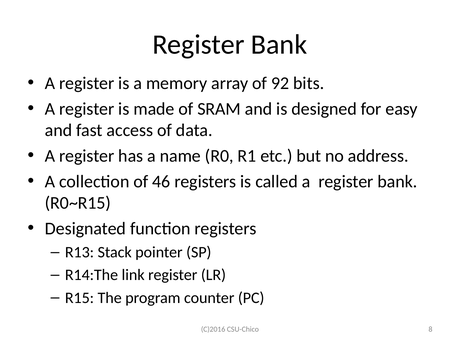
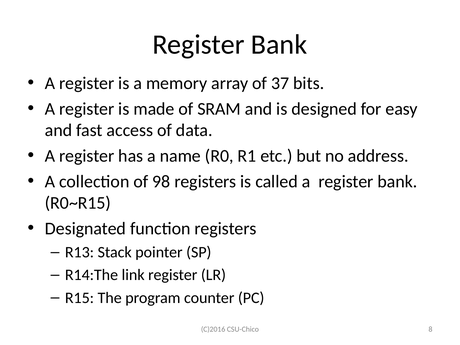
92: 92 -> 37 (280, 83)
46: 46 -> 98 (161, 181)
